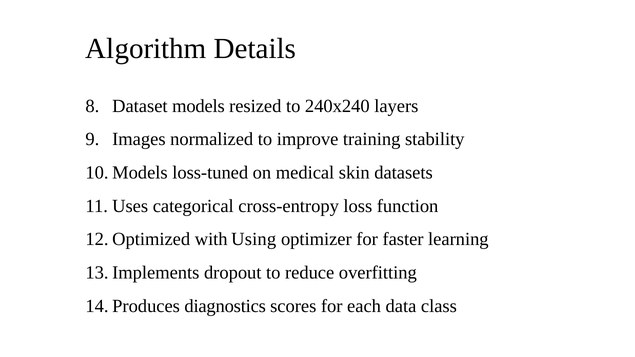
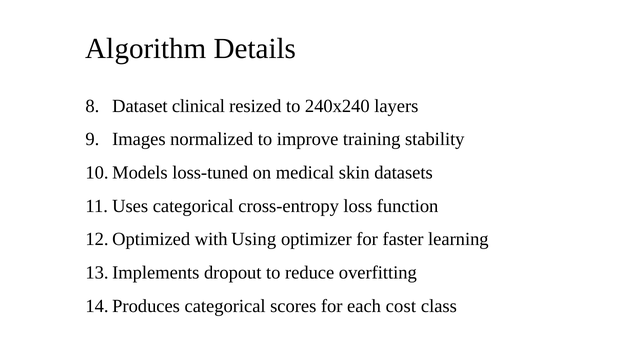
models: models -> clinical (198, 106)
diagnostics: diagnostics -> categorical (225, 306)
data: data -> cost (401, 306)
